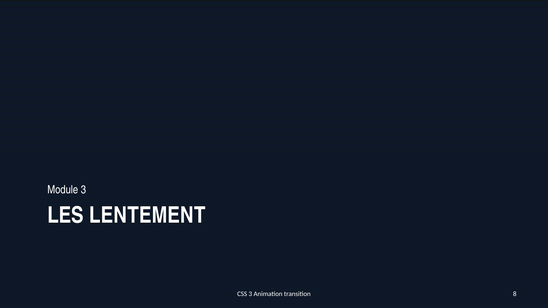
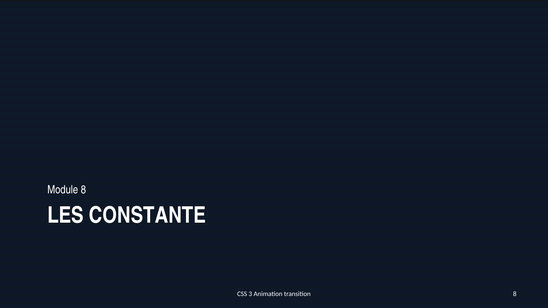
Module 3: 3 -> 8 (83, 190)
LENTEMENT: LENTEMENT -> CONSTANTE (147, 215)
